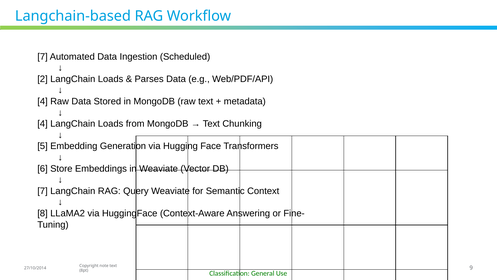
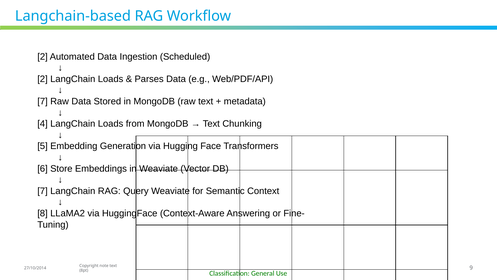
7: 7 -> 2 (43, 57)
4: 4 -> 7 (43, 101)
